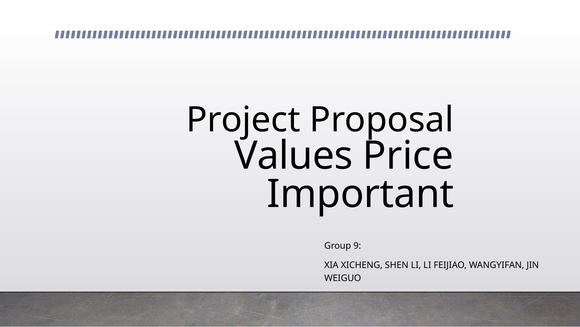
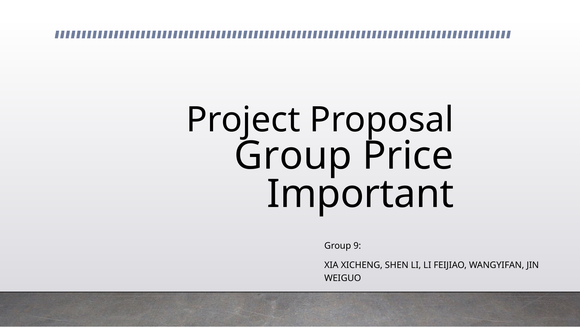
Values: Values -> Group (293, 156)
